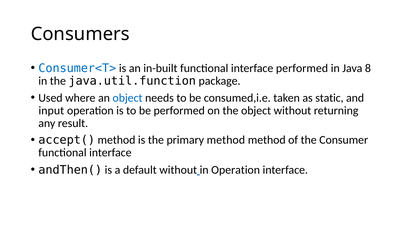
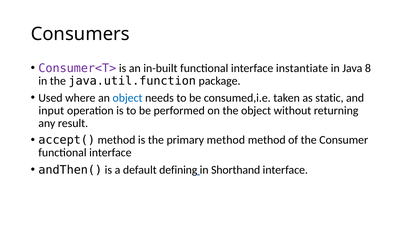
Consumer<T> colour: blue -> purple (77, 68)
interface performed: performed -> instantiate (302, 68)
default without: without -> defining (178, 170)
in Operation: Operation -> Shorthand (236, 170)
